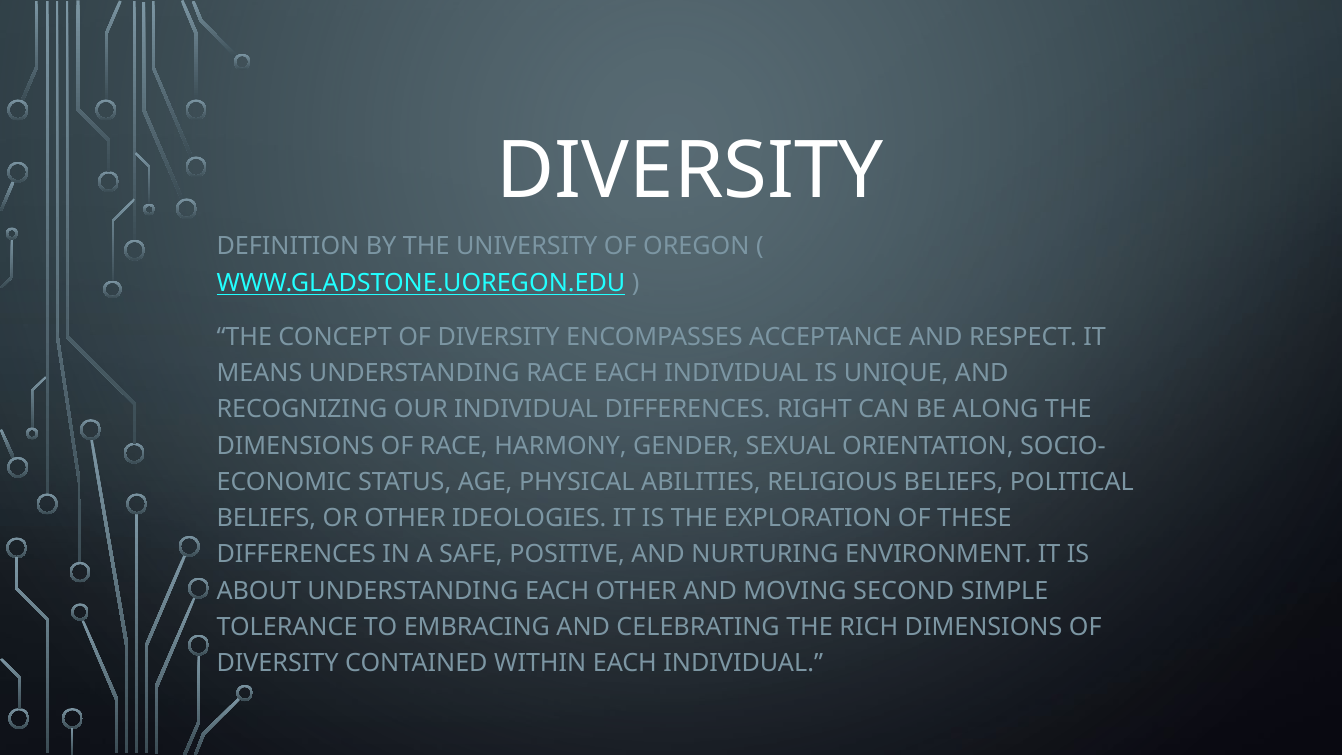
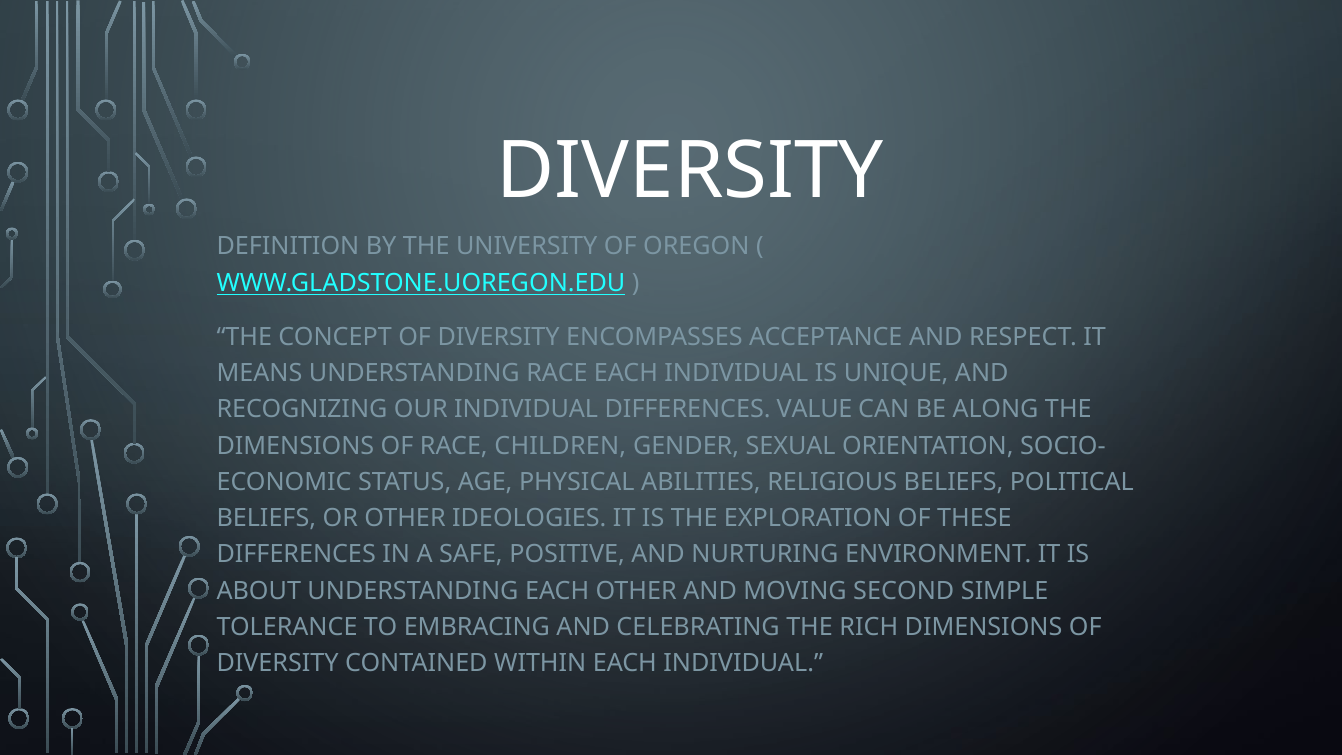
RIGHT: RIGHT -> VALUE (815, 410)
HARMONY: HARMONY -> CHILDREN (560, 446)
